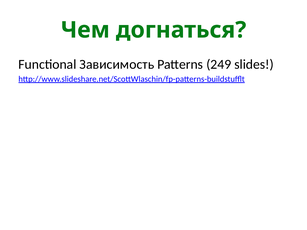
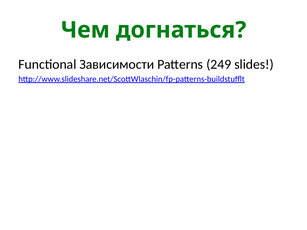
Зависимость: Зависимость -> Зависимости (117, 64)
